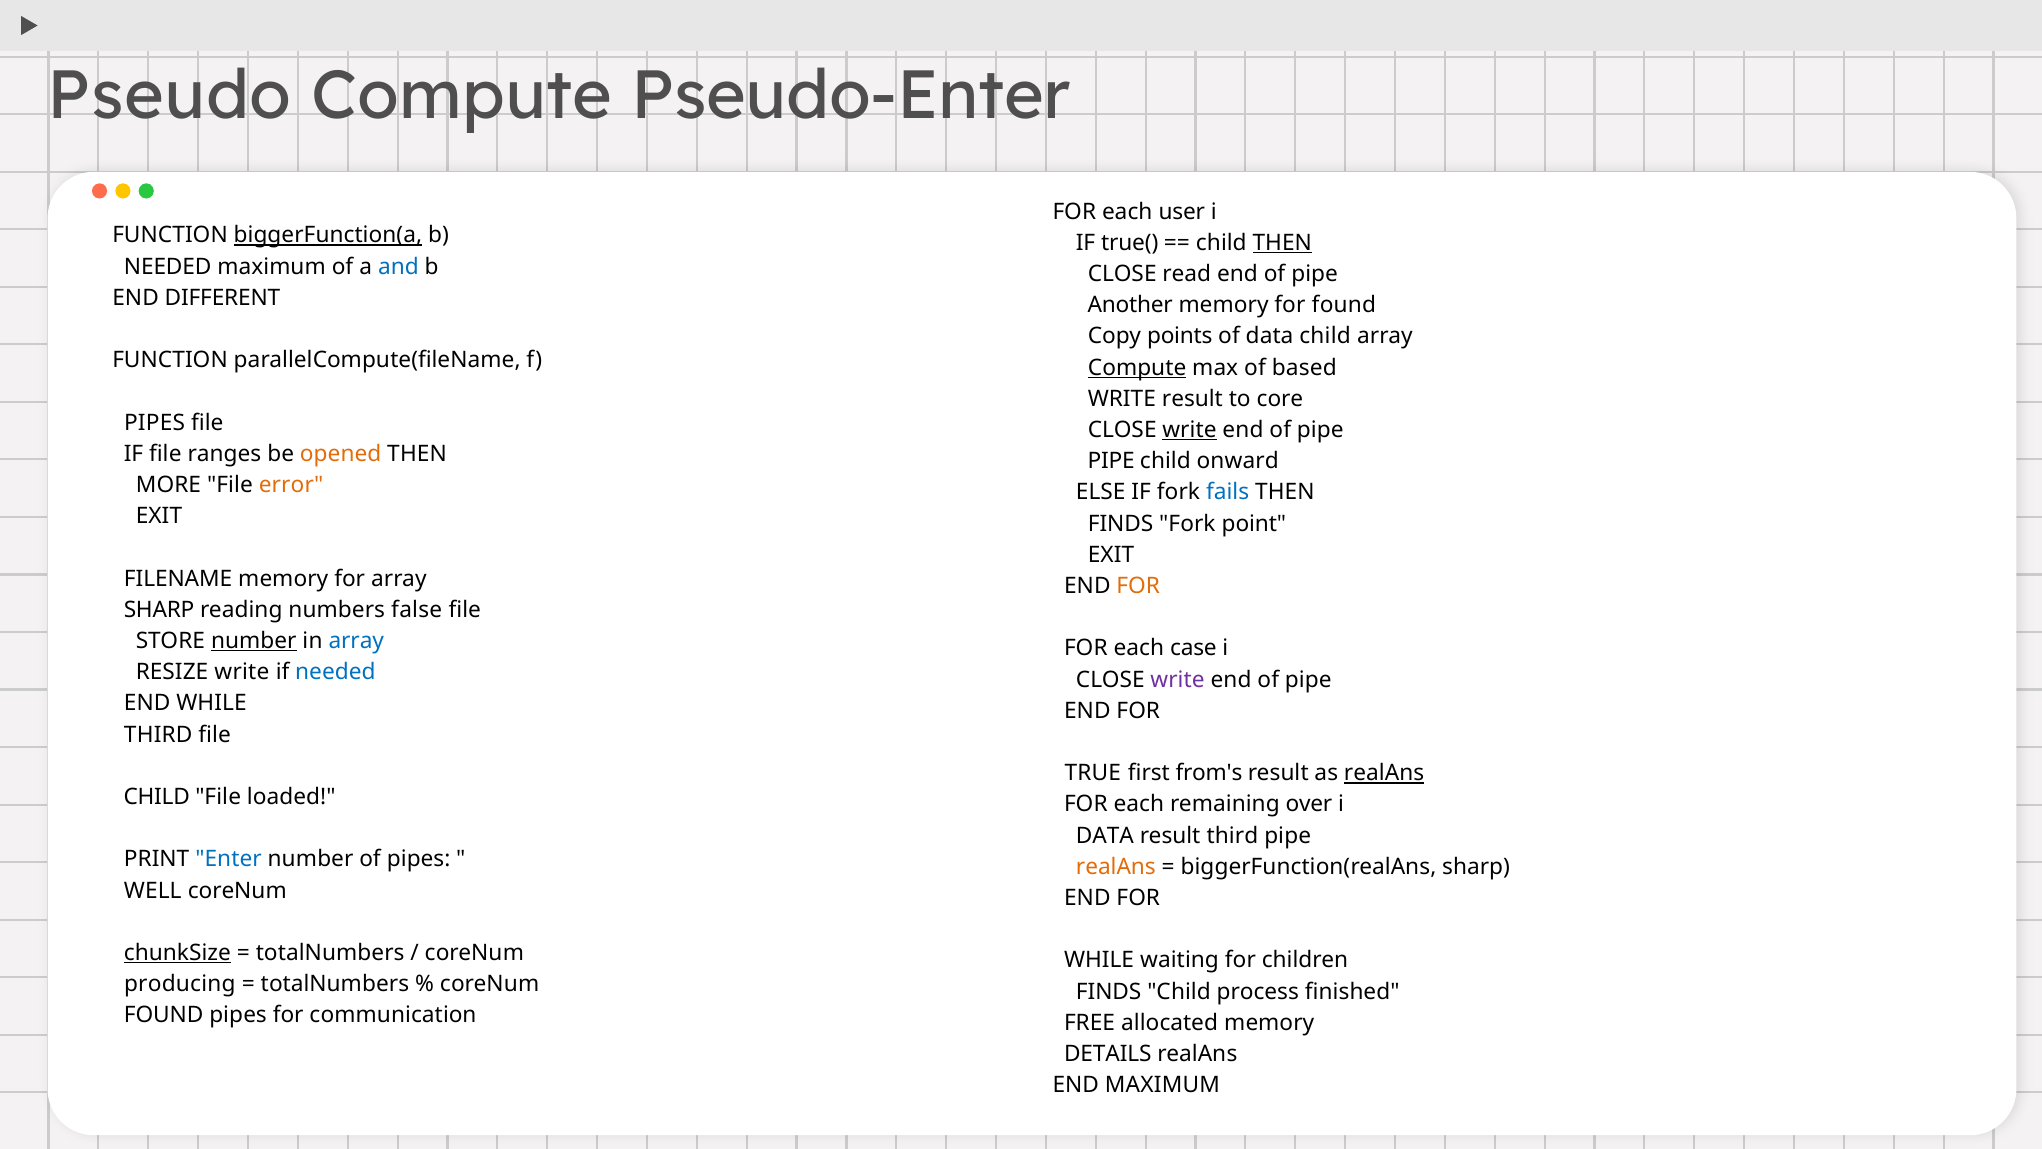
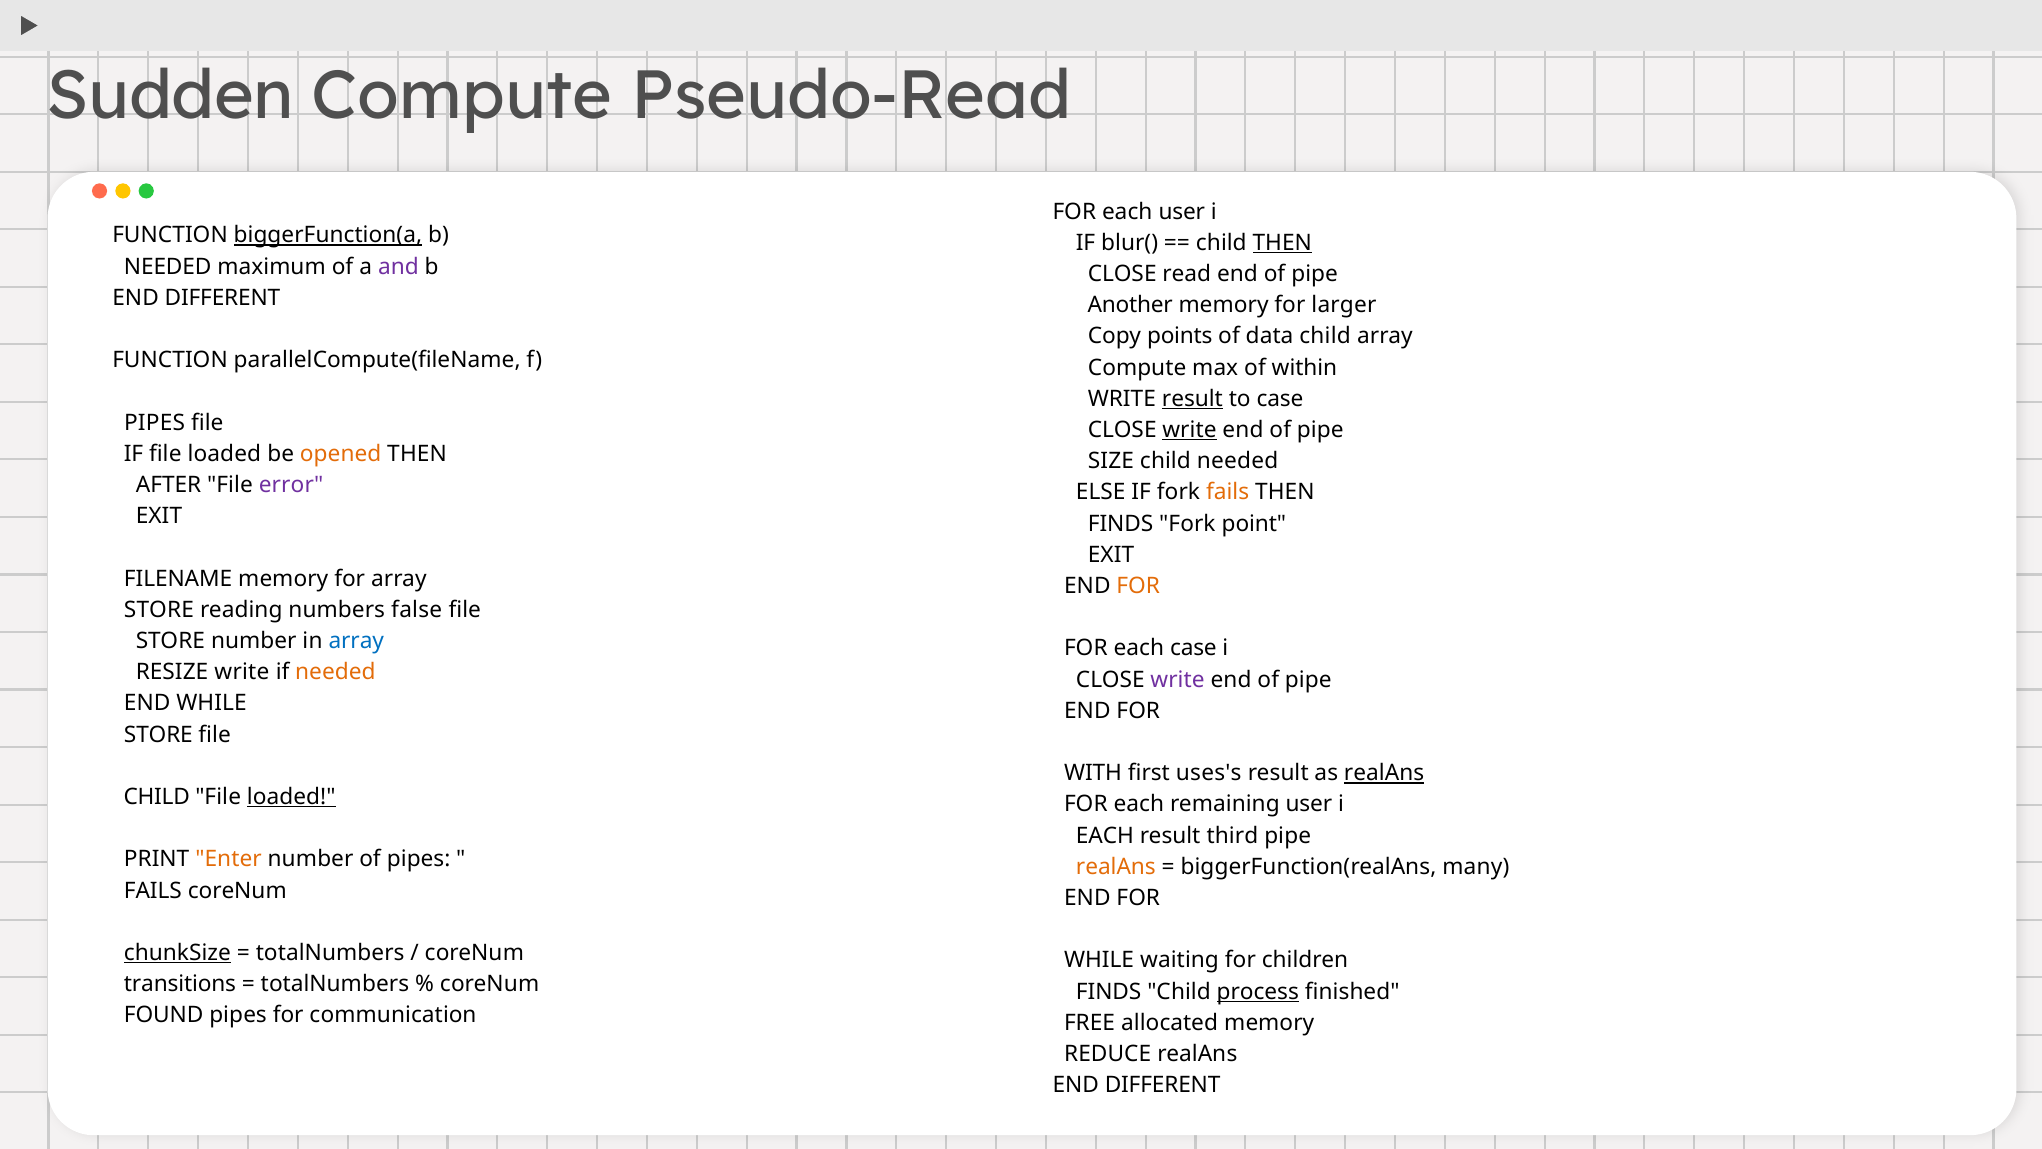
Pseudo: Pseudo -> Sudden (170, 96)
Pseudo-Enter: Pseudo-Enter -> Pseudo-Read (851, 96)
true(: true( -> blur( (1130, 243)
and colour: blue -> purple (398, 267)
for found: found -> larger (1344, 305)
Compute underline: present -> none (1137, 367)
based: based -> within (1304, 367)
result underline: none -> present (1192, 399)
to core: core -> case (1280, 399)
IF file ranges: ranges -> loaded (224, 454)
PIPE: PIPE -> SIZE (1111, 461)
child onward: onward -> needed (1238, 461)
MORE: MORE -> AFTER (169, 485)
error colour: orange -> purple (291, 485)
fails colour: blue -> orange (1228, 492)
SHARP: SHARP -> STORE (159, 610)
number underline: present -> none (254, 641)
needed colour: blue -> orange (335, 672)
THIRD: THIRD -> STORE (158, 734)
TRUE: TRUE -> WITH (1093, 773)
from's: from's -> uses's (1209, 773)
loaded underline: none -> present (291, 797)
remaining over: over -> user (1309, 804)
DATA: DATA -> EACH (1105, 835)
Enter colour: blue -> orange (229, 859)
biggerFunction(realAns sharp: sharp -> many (1476, 867)
WELL: WELL -> FAILS (153, 890)
producing: producing -> transitions (180, 984)
process underline: none -> present (1258, 991)
DETAILS: DETAILS -> REDUCE (1108, 1054)
MAXIMUM: MAXIMUM -> DIFFERENT (1163, 1085)
